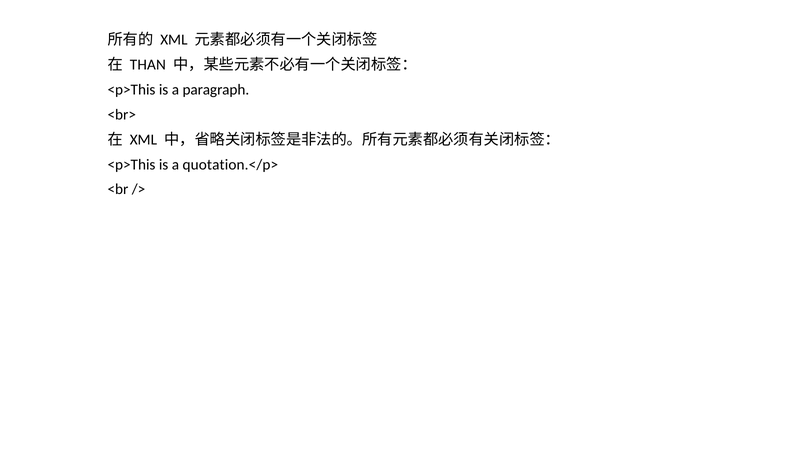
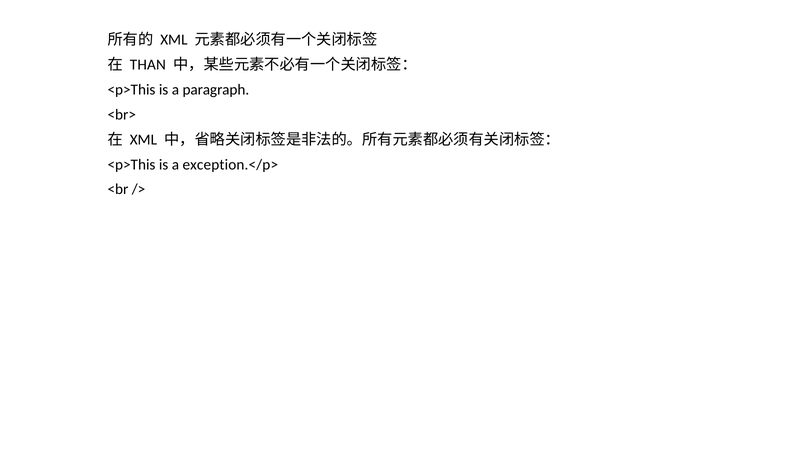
quotation.</p>: quotation.</p> -> exception.</p> (230, 164)
